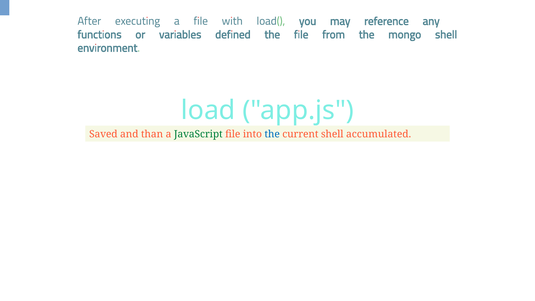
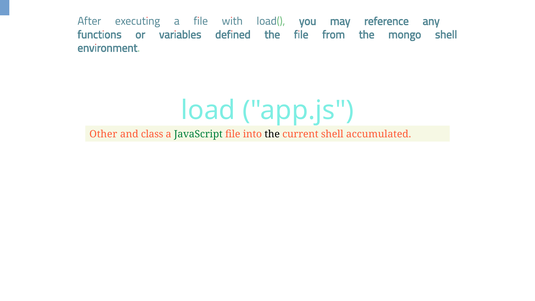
Saved: Saved -> Other (103, 134)
than: than -> class (152, 134)
the colour: blue -> black (272, 134)
